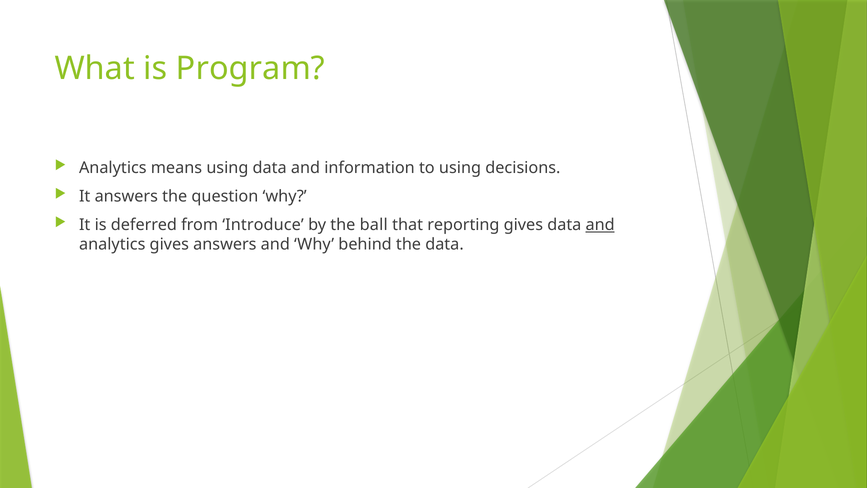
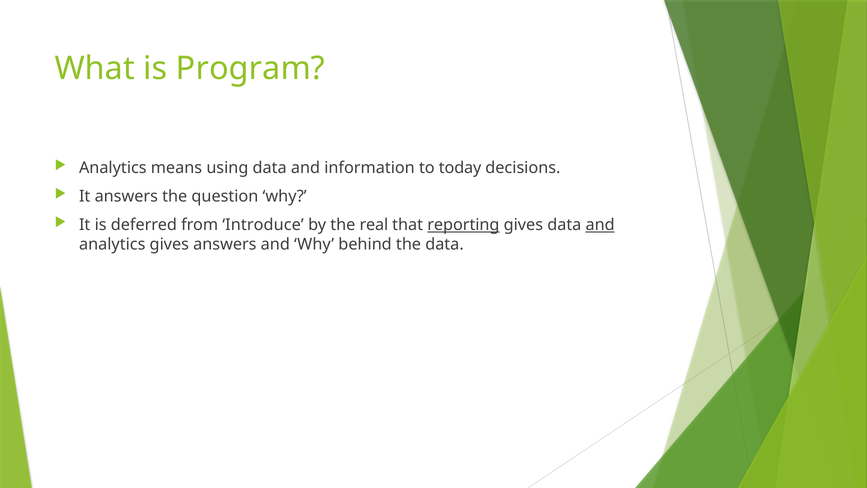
to using: using -> today (460, 168)
ball: ball -> real (374, 225)
reporting underline: none -> present (463, 225)
